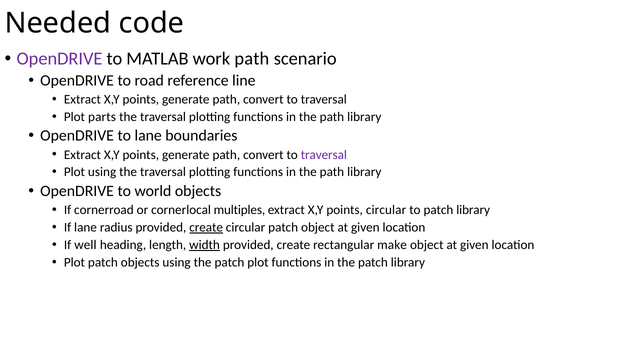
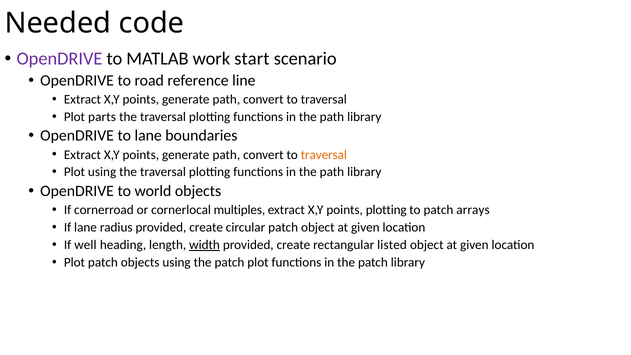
work path: path -> start (252, 59)
traversal colour: purple -> orange (324, 155)
points circular: circular -> plotting (386, 210)
to patch library: library -> arrays (473, 210)
create underline: present -> none (206, 227)
make: make -> listed (392, 245)
